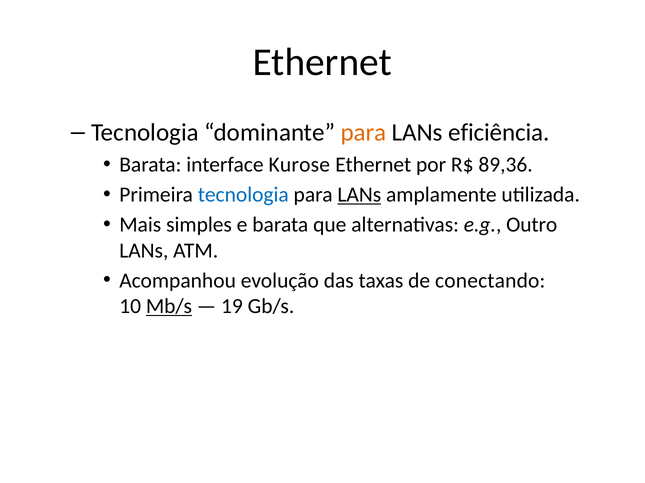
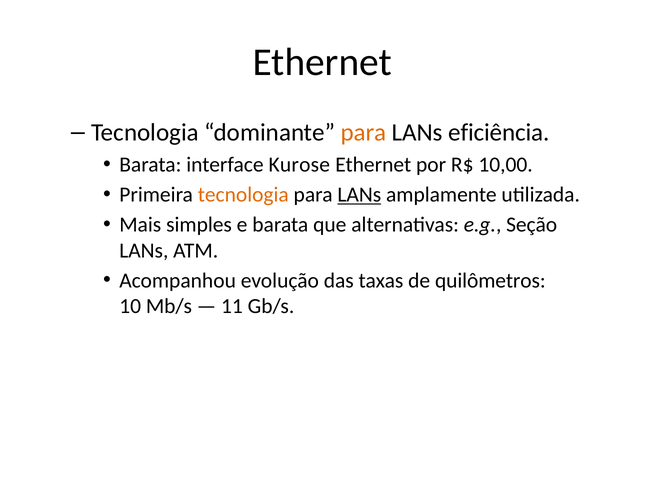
89,36: 89,36 -> 10,00 (506, 165)
tecnologia colour: blue -> orange (243, 195)
Outro: Outro -> Seção (532, 225)
conectando: conectando -> quilômetros (490, 281)
Mb/s underline: present -> none (169, 307)
19: 19 -> 11 (232, 307)
